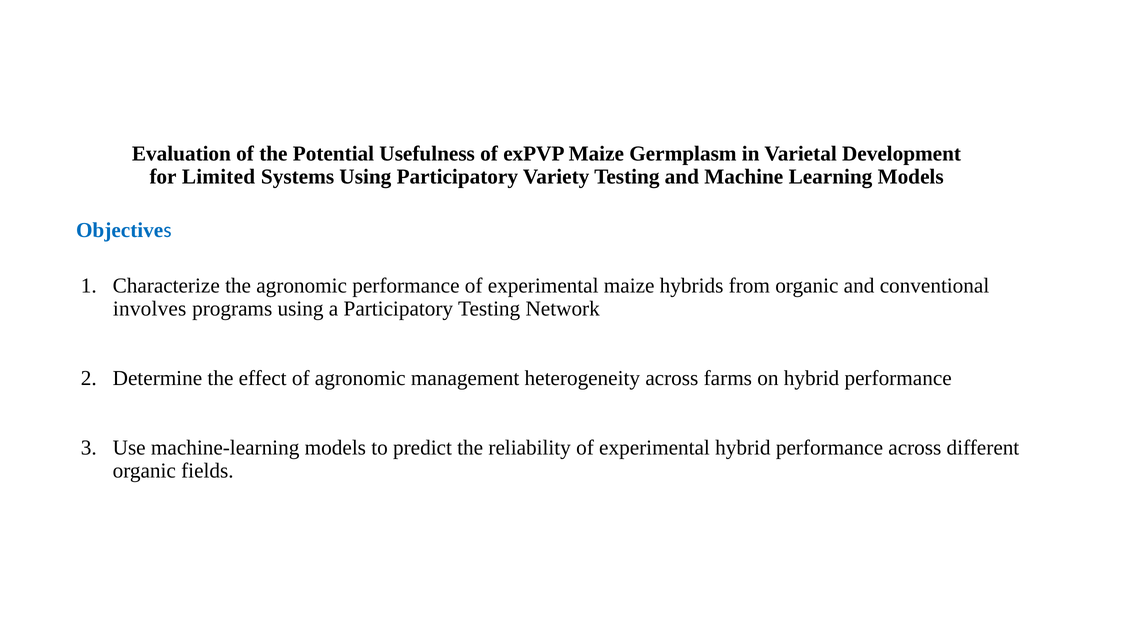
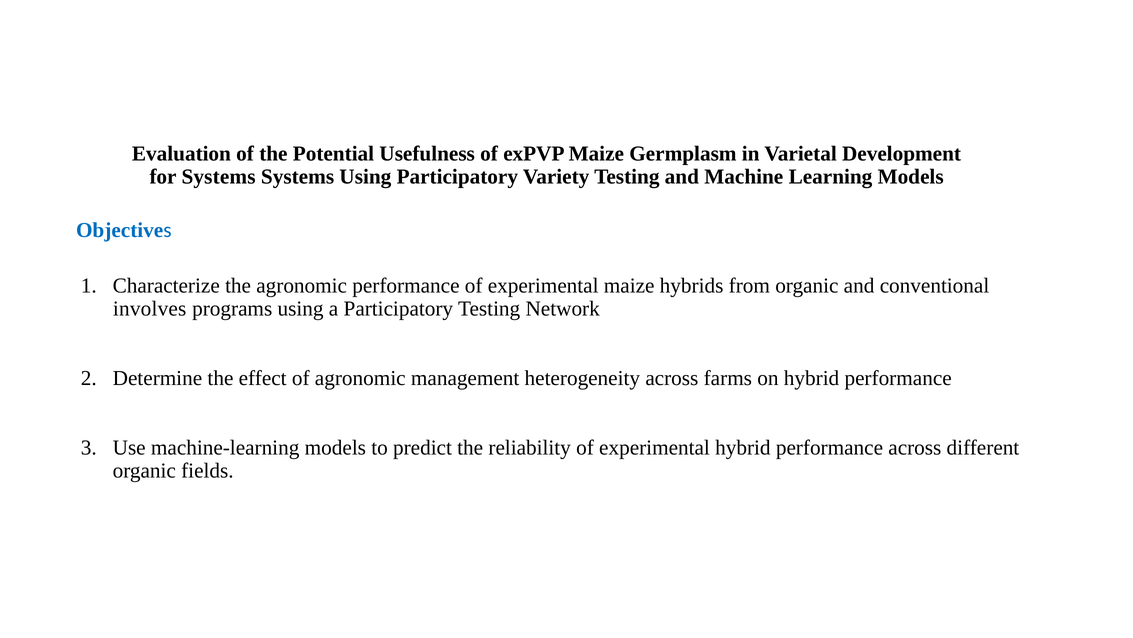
for Limited: Limited -> Systems (219, 176)
